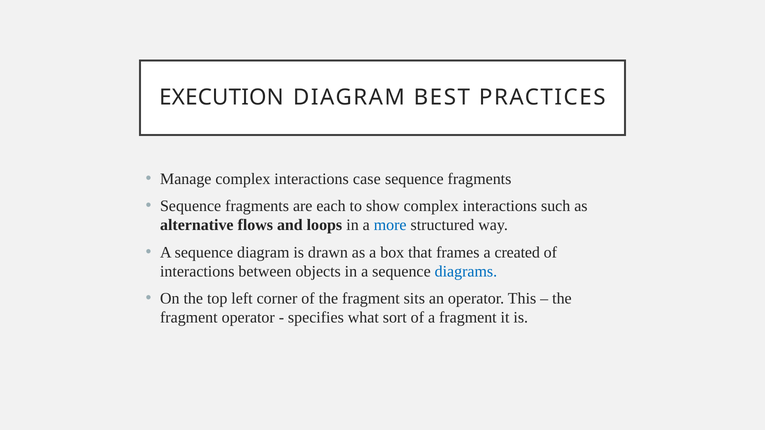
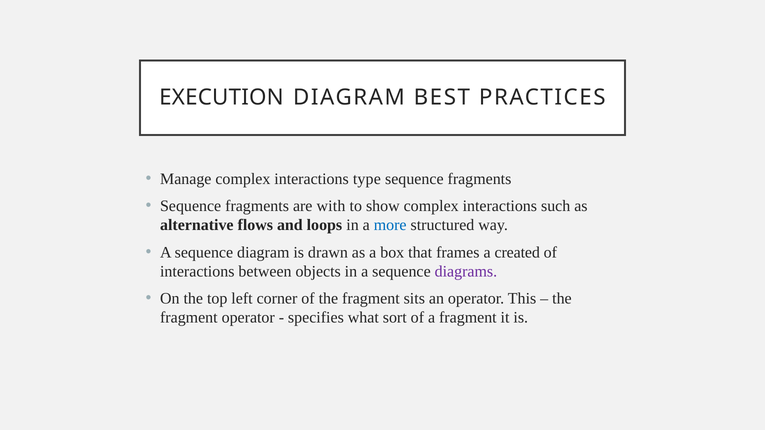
case: case -> type (367, 179)
each: each -> with (331, 206)
diagrams colour: blue -> purple (466, 272)
